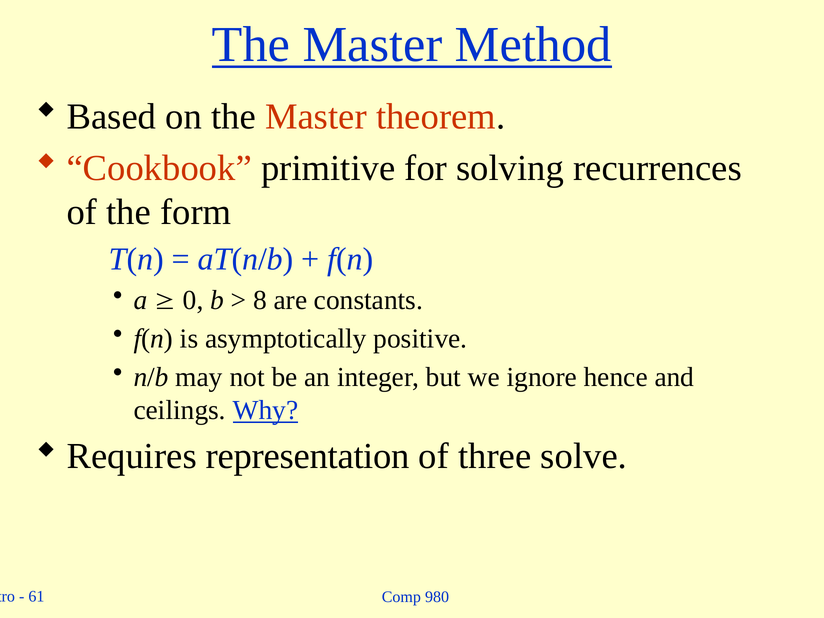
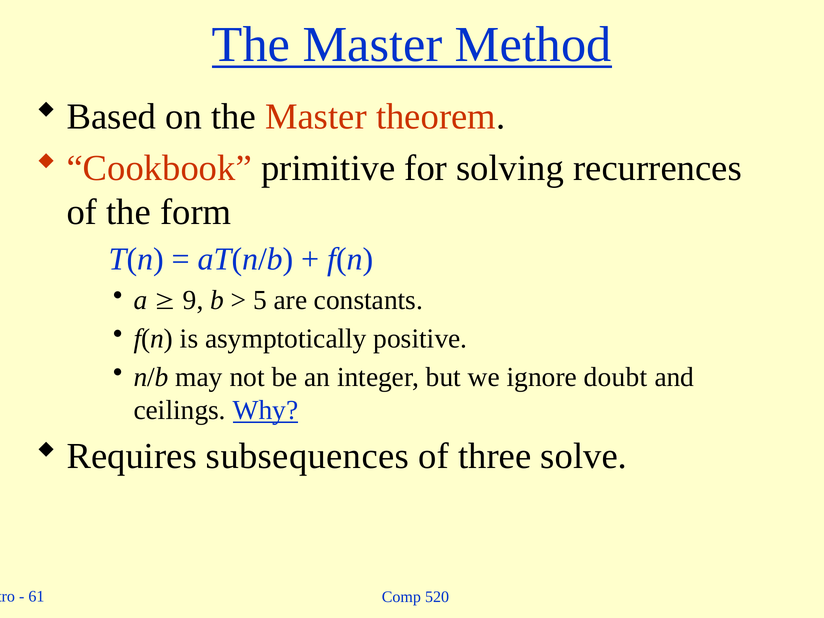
0: 0 -> 9 (193, 300)
8: 8 -> 5 (260, 300)
hence: hence -> doubt (616, 377)
representation: representation -> subsequences (307, 456)
980: 980 -> 520 (437, 597)
